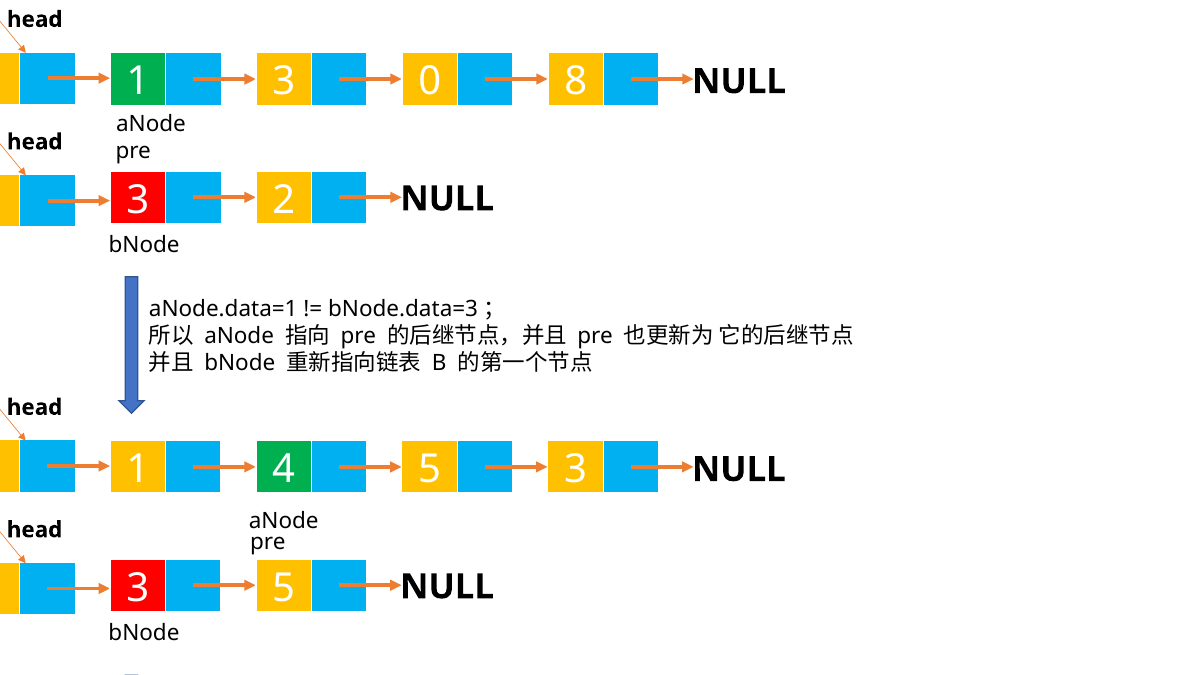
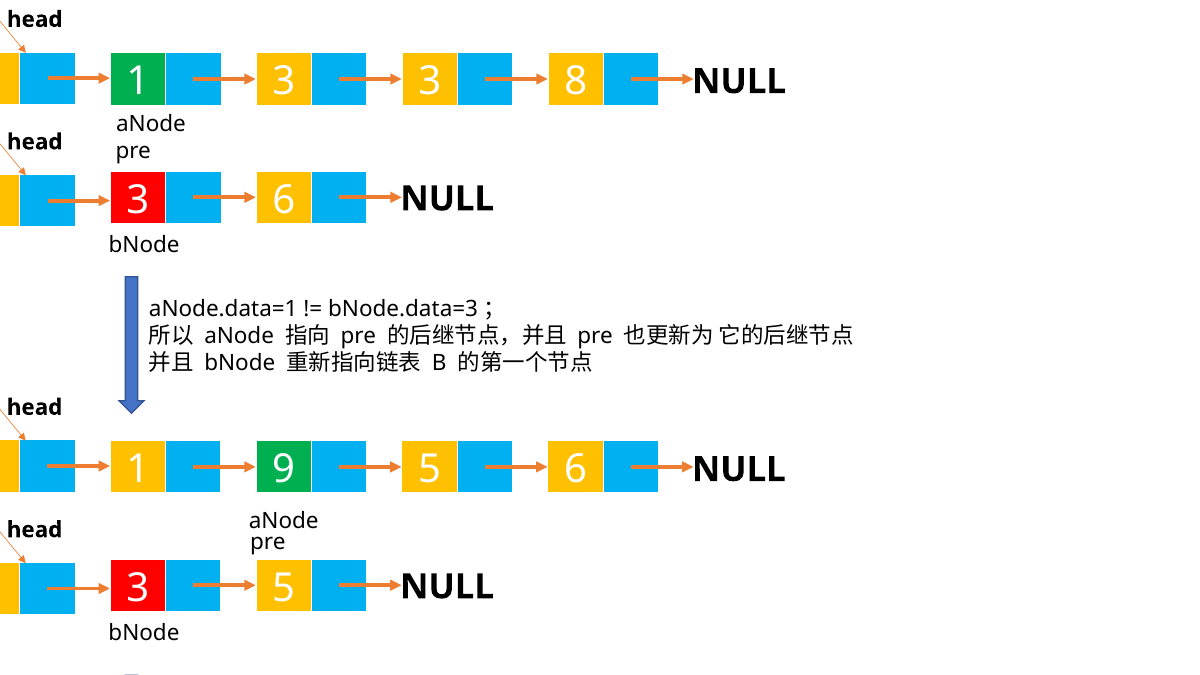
3 0: 0 -> 3 (430, 82)
3 2: 2 -> 6 (284, 200)
4: 4 -> 9 (284, 470)
5 3: 3 -> 6 (576, 470)
